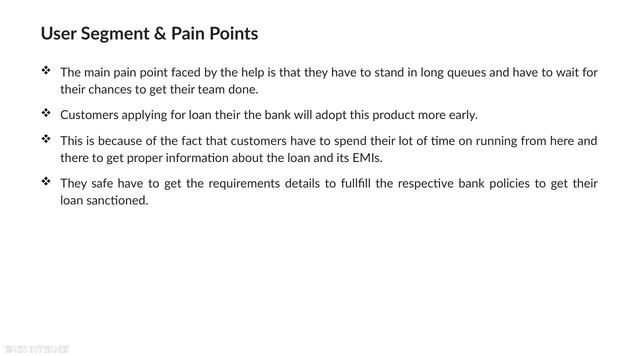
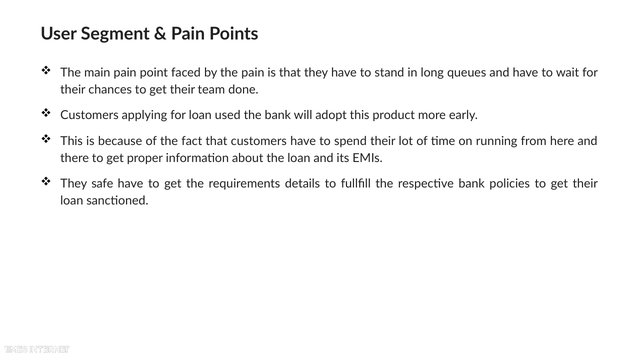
the help: help -> pain (253, 73)
loan their: their -> used (228, 115)
